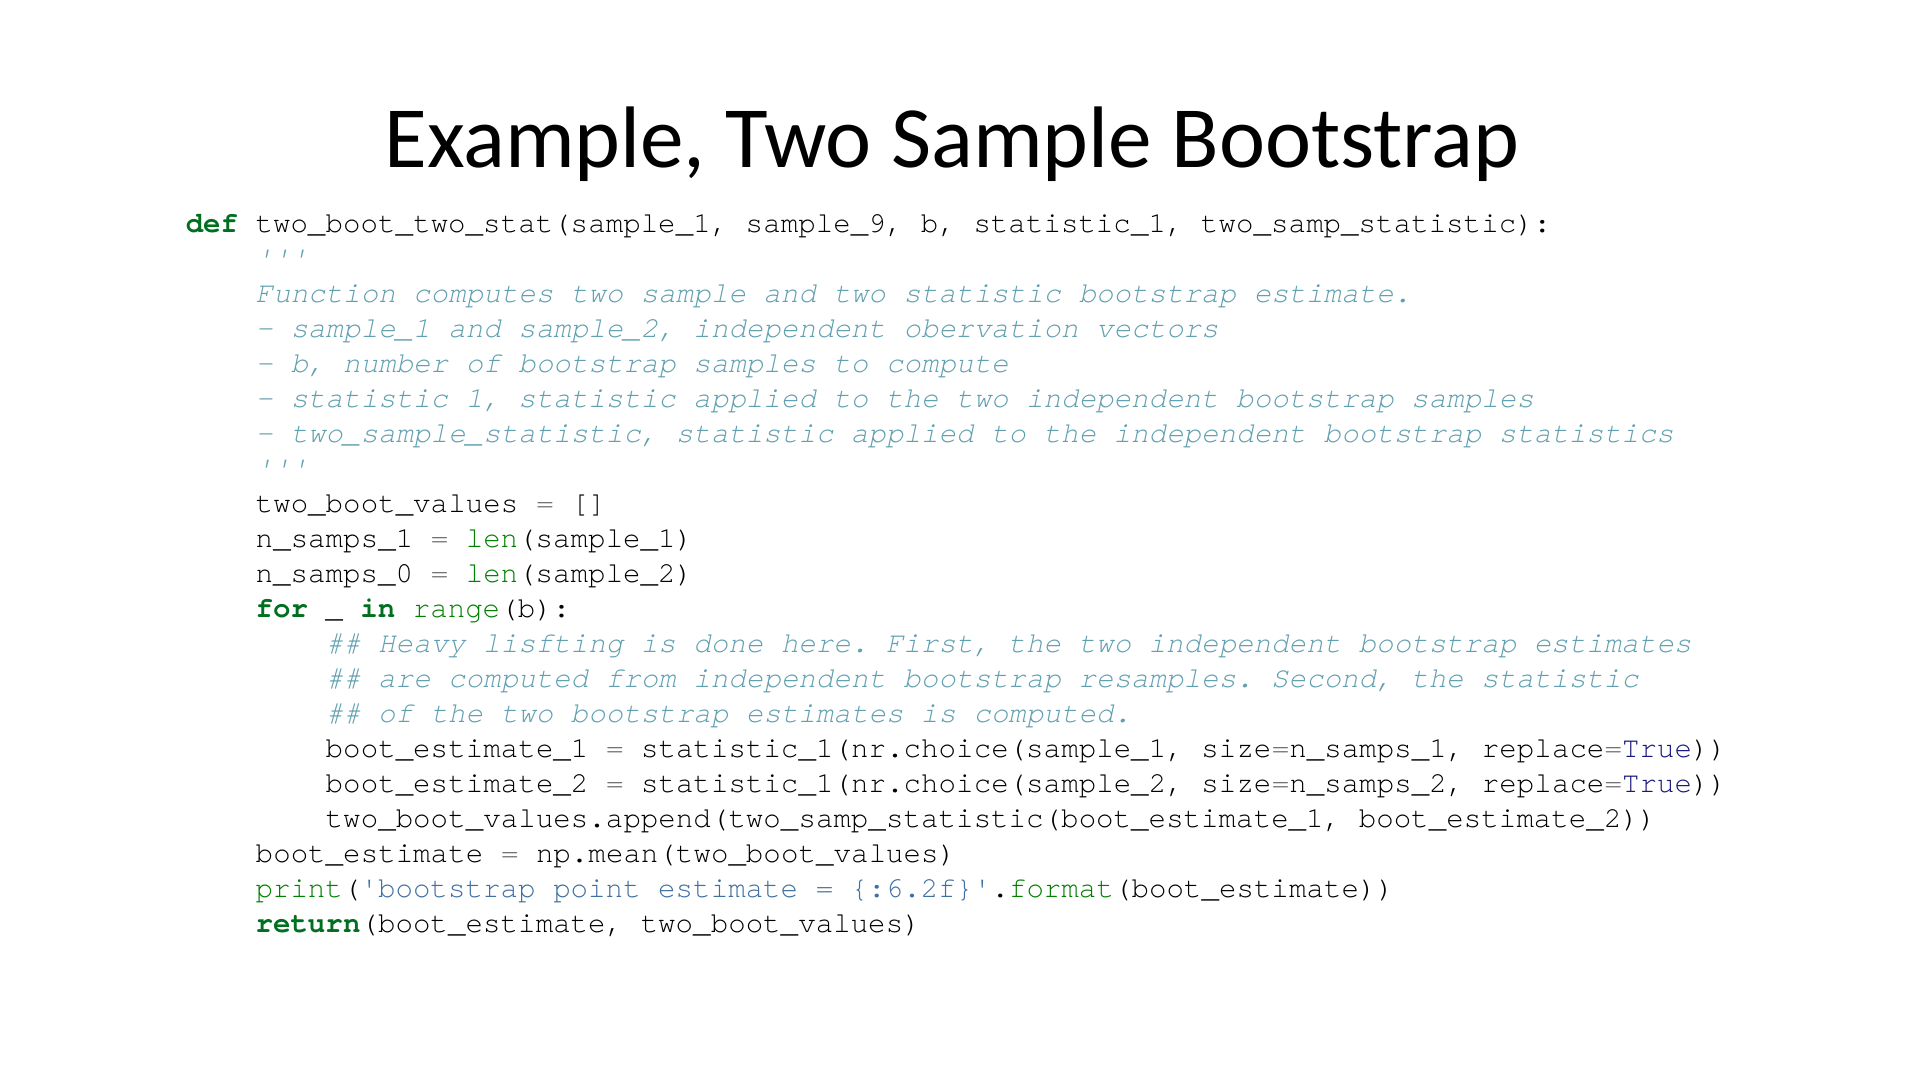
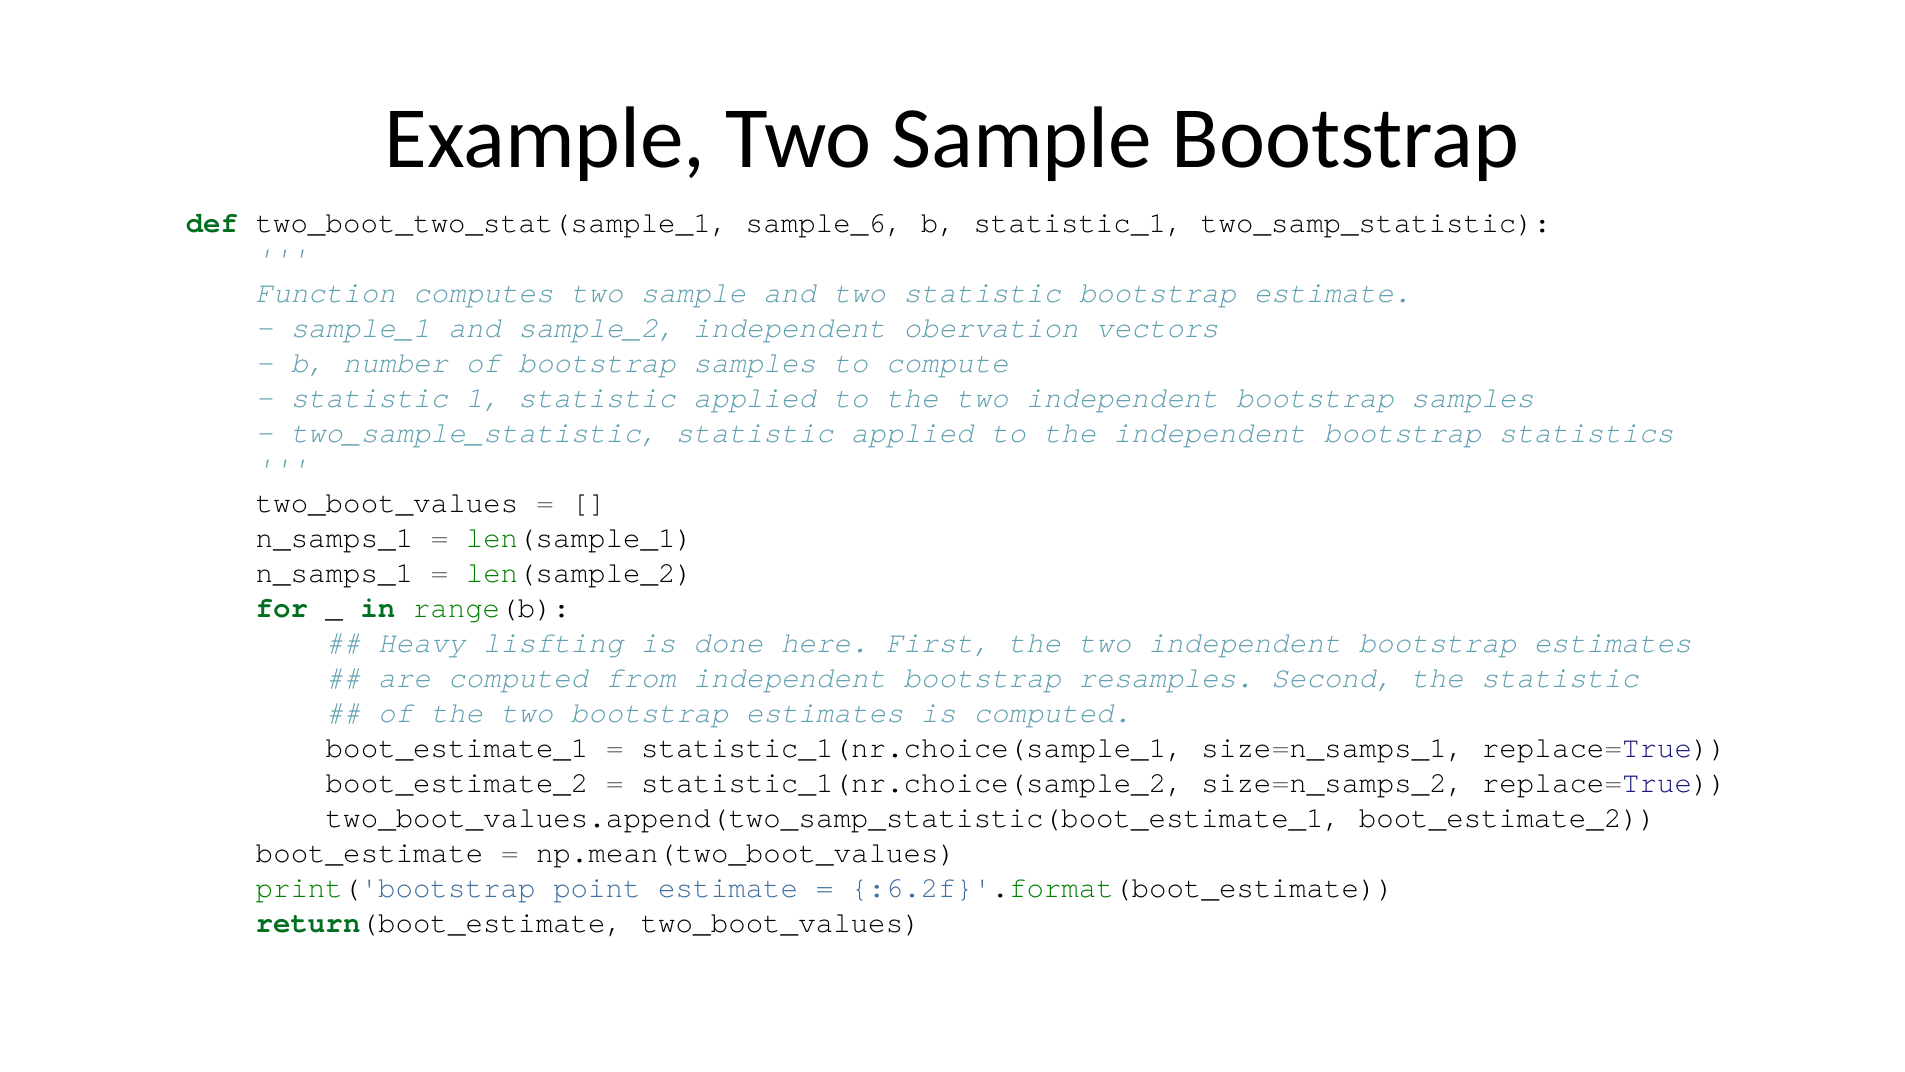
sample_9: sample_9 -> sample_6 (825, 223)
n_samps_0: n_samps_0 -> n_samps_1 (334, 573)
